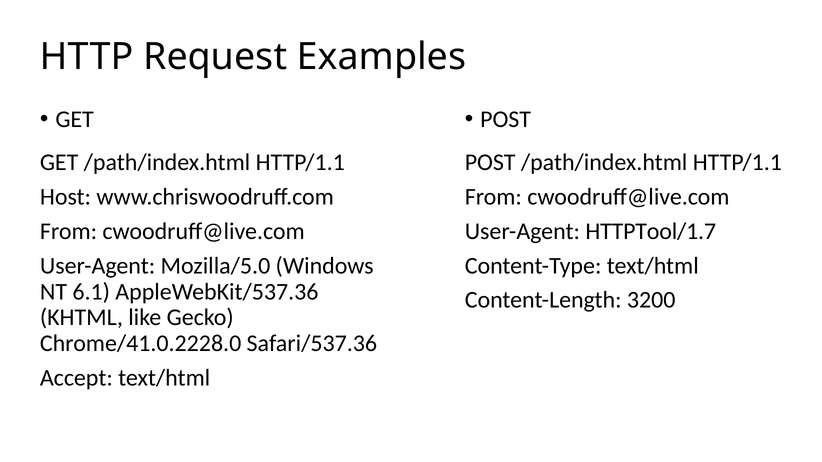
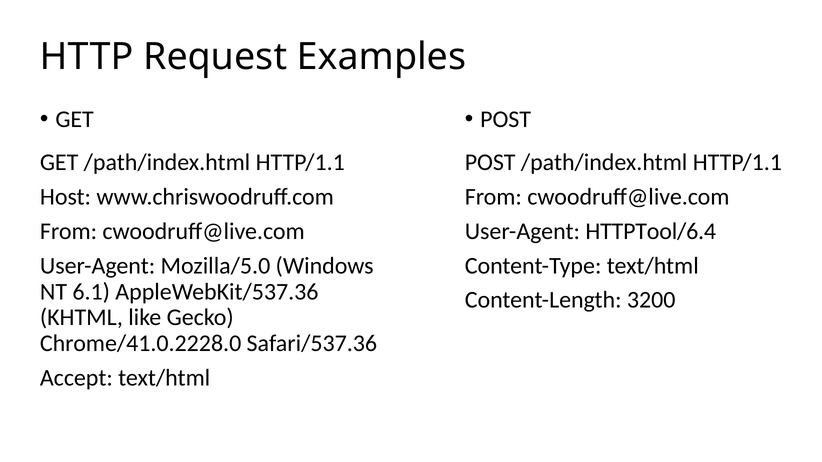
HTTPTool/1.7: HTTPTool/1.7 -> HTTPTool/6.4 (651, 231)
